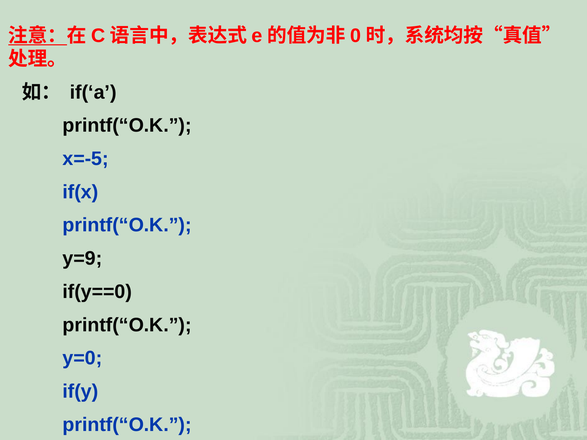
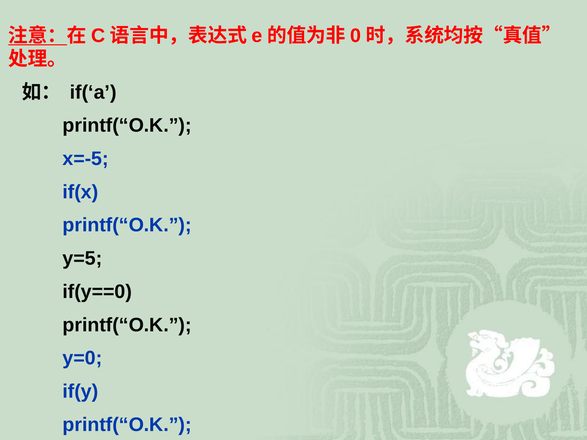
y=9: y=9 -> y=5 (82, 259)
